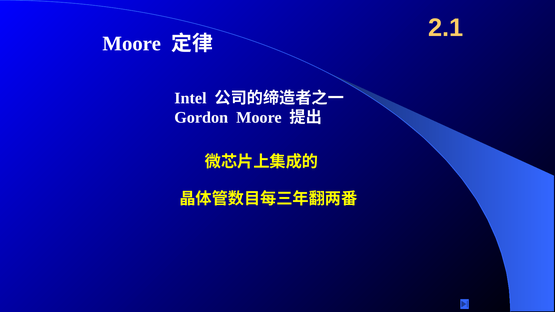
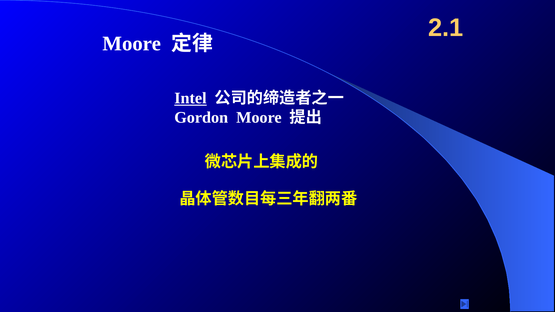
Intel underline: none -> present (190, 98)
